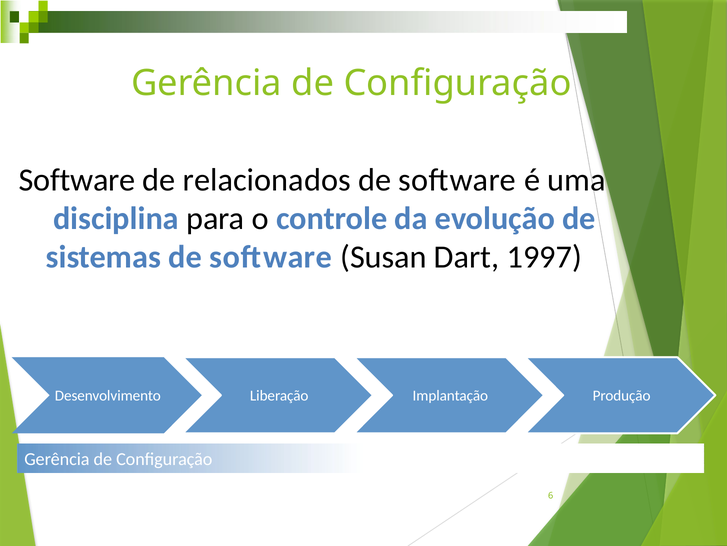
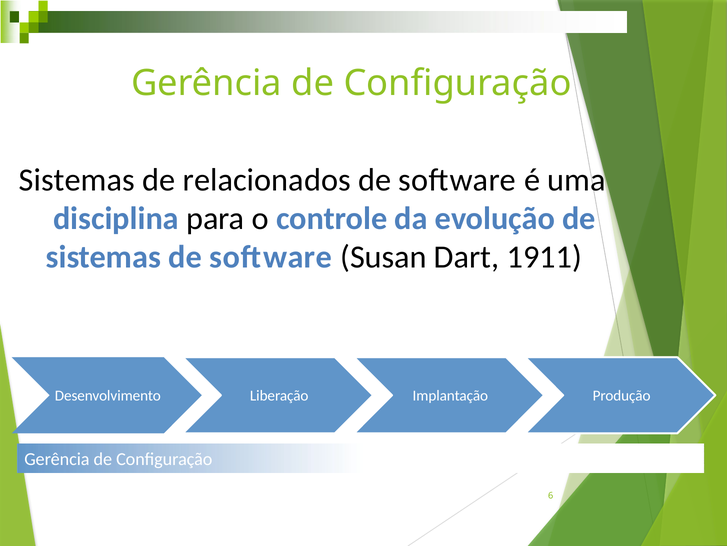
Software: Software -> Sistemas (77, 180)
1997: 1997 -> 1911 (544, 257)
